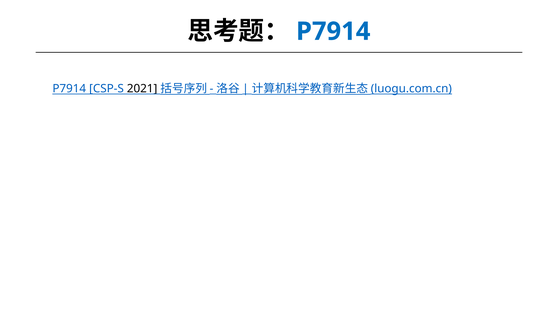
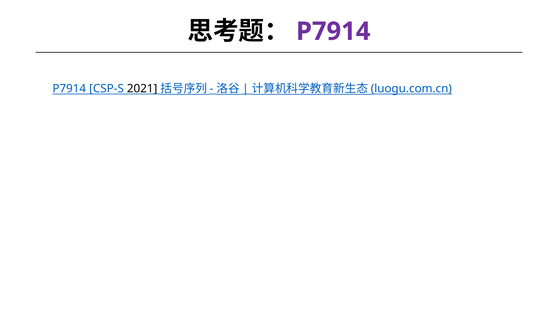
P7914 colour: blue -> purple (333, 31)
